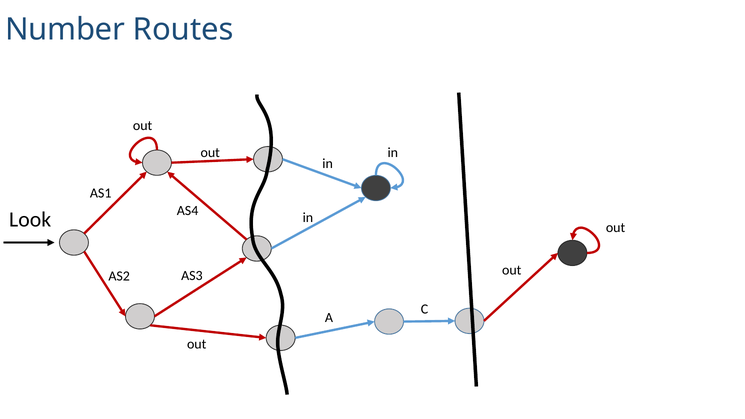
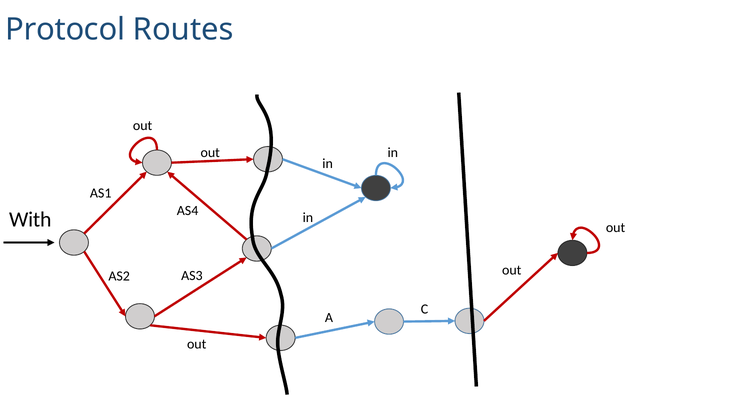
Number: Number -> Protocol (65, 30)
Look: Look -> With (30, 220)
